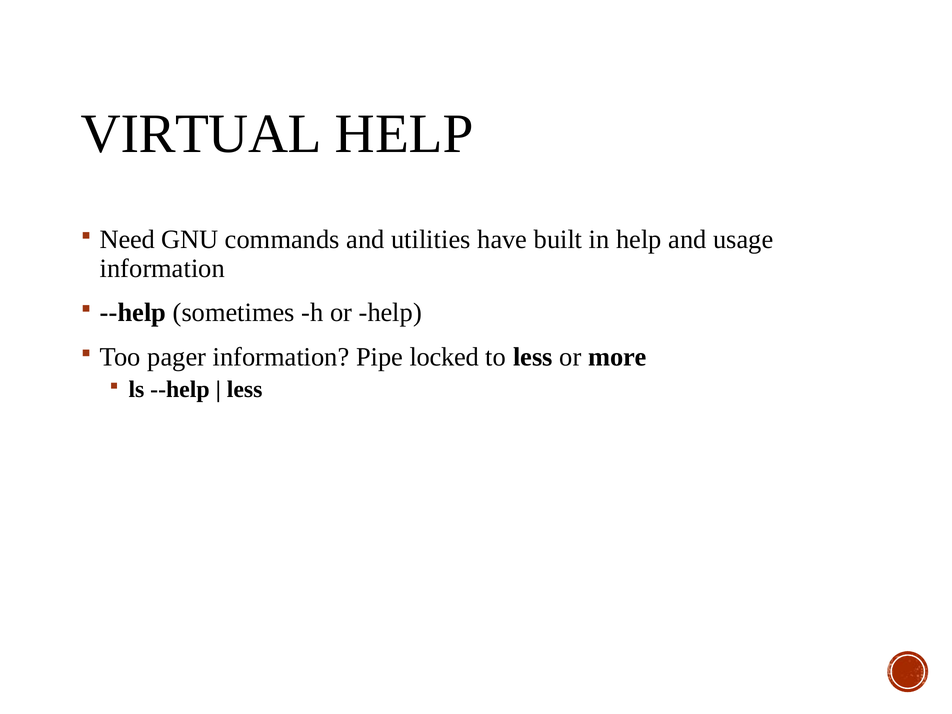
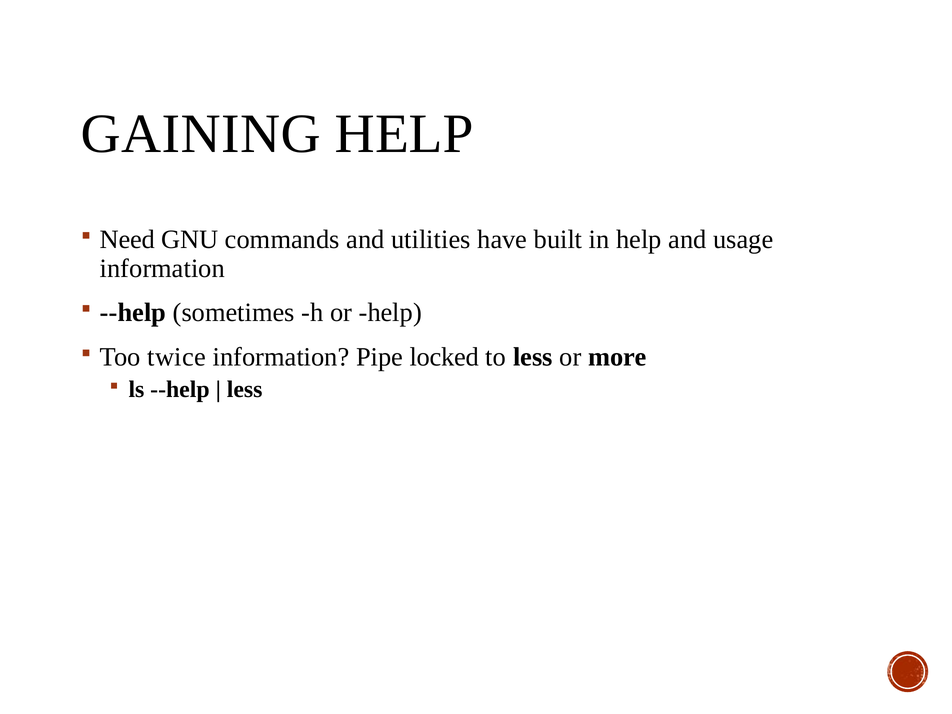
VIRTUAL: VIRTUAL -> GAINING (201, 134)
pager: pager -> twice (177, 357)
